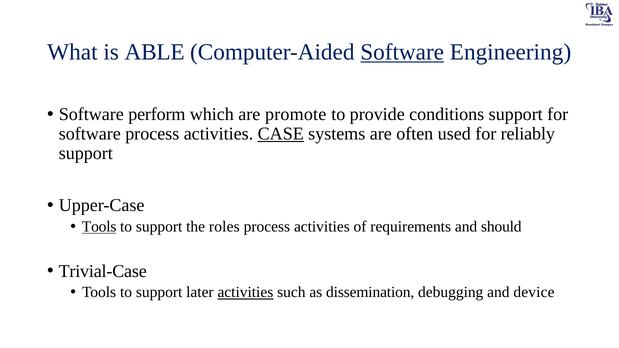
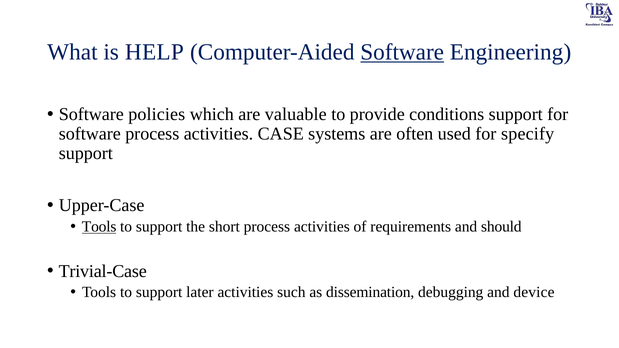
ABLE: ABLE -> HELP (154, 52)
perform: perform -> policies (157, 114)
promote: promote -> valuable (296, 114)
CASE underline: present -> none (281, 134)
reliably: reliably -> specify (528, 134)
roles: roles -> short (224, 227)
activities underline: present -> none (245, 293)
